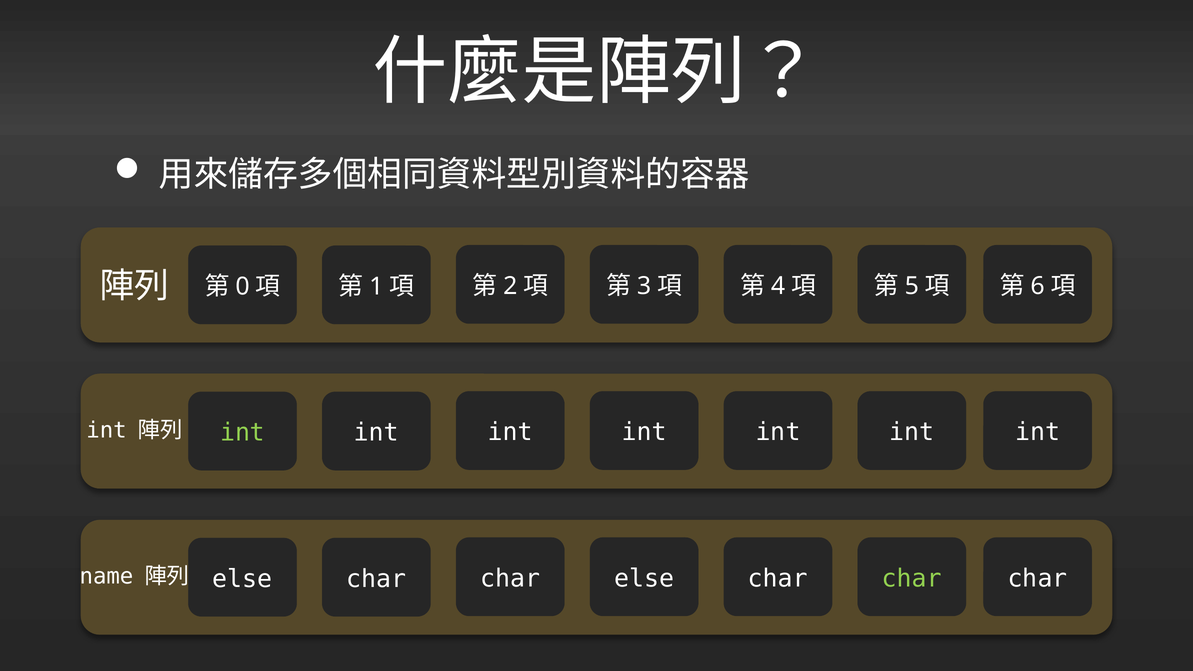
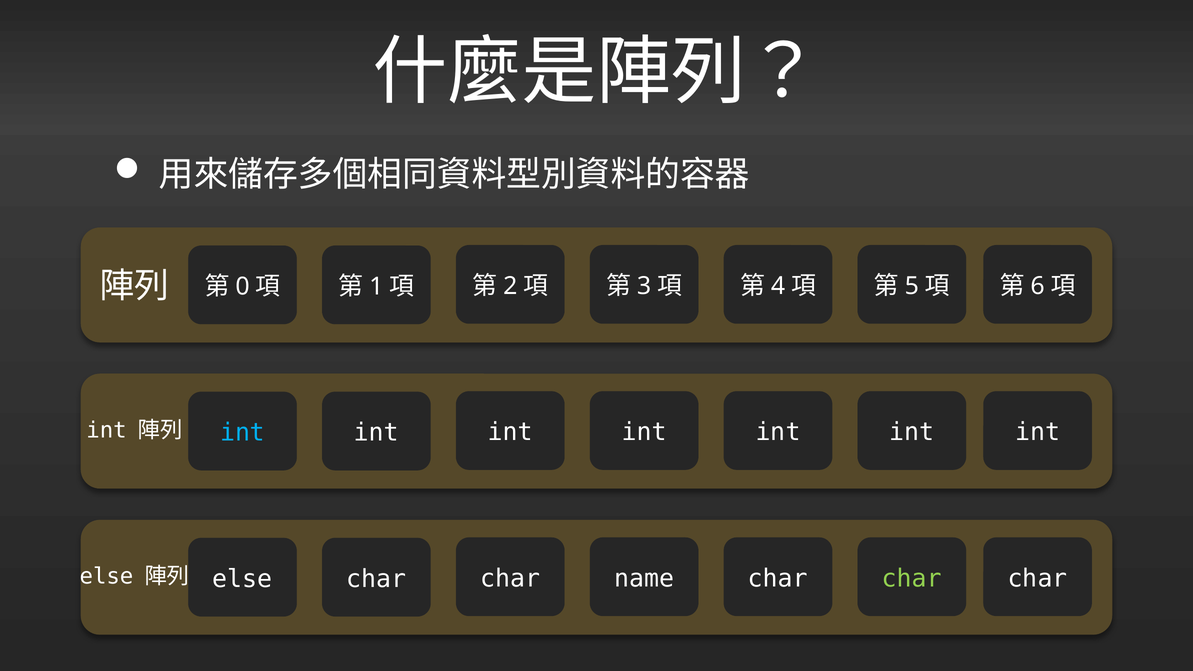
int colour: light green -> light blue (242, 433)
name: name -> else (106, 577)
char else: else -> name (644, 578)
